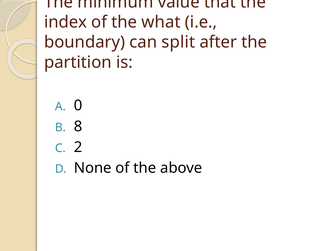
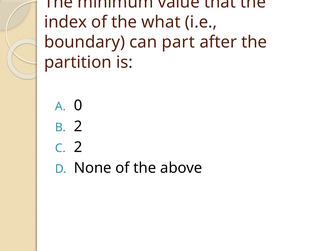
split: split -> part (178, 42)
8: 8 -> 2 (78, 126)
